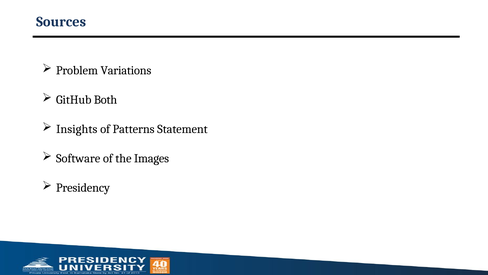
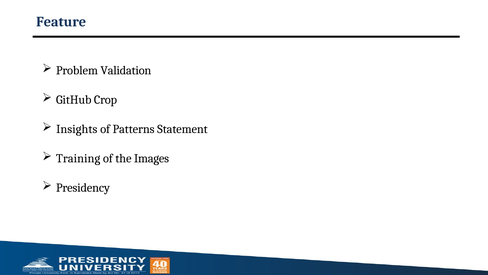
Sources: Sources -> Feature (61, 22)
Variations: Variations -> Validation (126, 70)
Both: Both -> Crop (105, 100)
Software: Software -> Training (78, 158)
